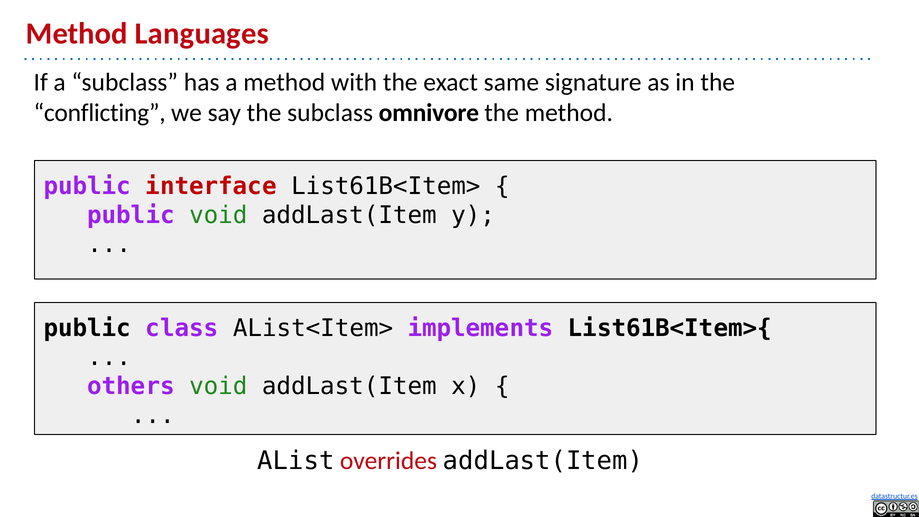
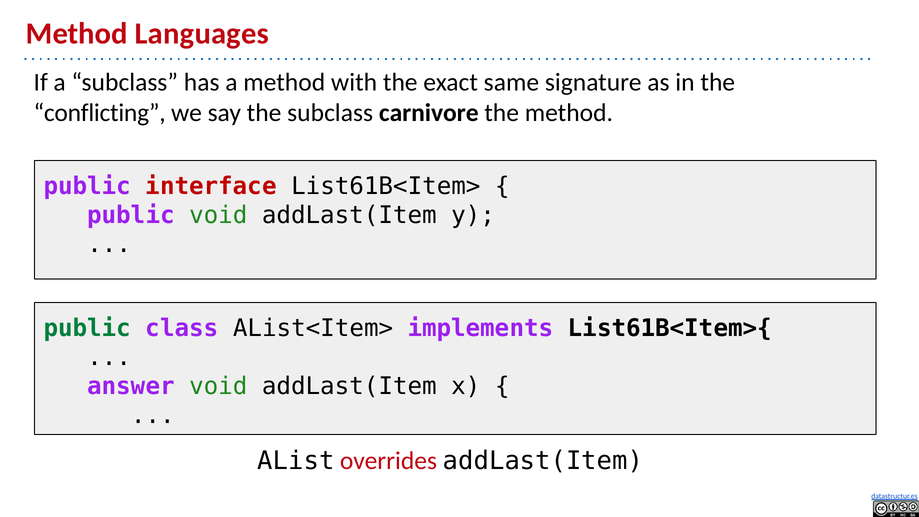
omnivore: omnivore -> carnivore (429, 113)
public colour: black -> green (87, 328)
others: others -> answer (131, 386)
